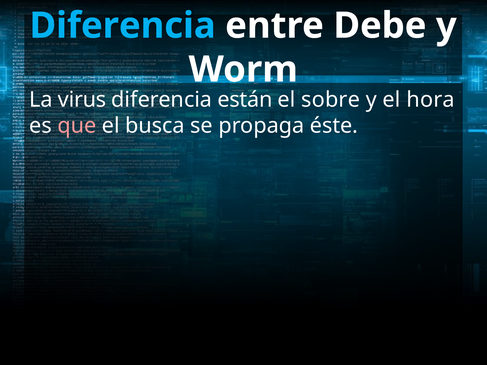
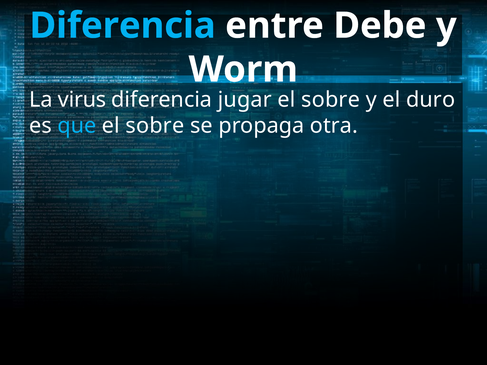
están: están -> jugar (245, 100)
hora: hora -> duro (431, 100)
que colour: pink -> light blue (77, 126)
busca: busca -> sobre (155, 126)
éste: éste -> otra (334, 126)
